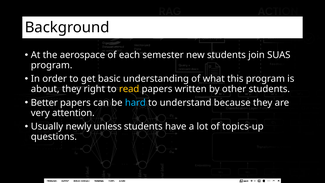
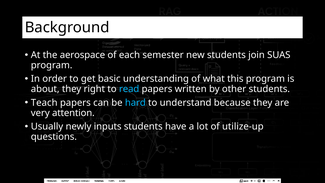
read colour: yellow -> light blue (129, 89)
Better: Better -> Teach (44, 103)
unless: unless -> inputs (108, 126)
topics-up: topics-up -> utilize-up (243, 126)
